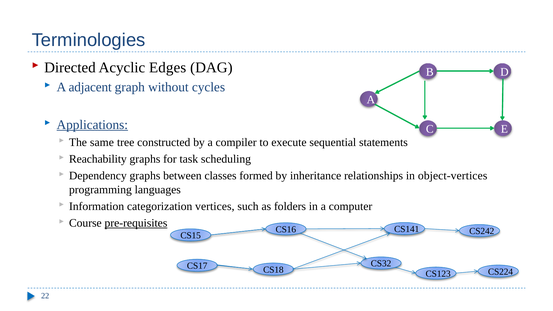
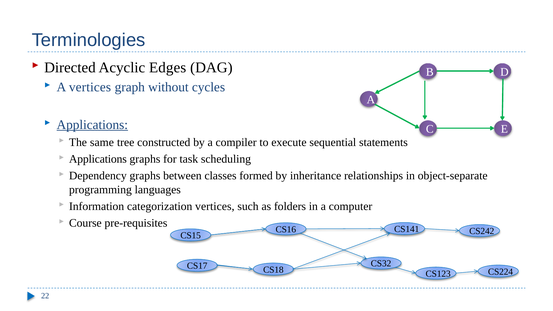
A adjacent: adjacent -> vertices (90, 87)
Reachability: Reachability -> Applications (98, 159)
object-vertices: object-vertices -> object-separate (453, 176)
pre-requisites underline: present -> none (136, 223)
